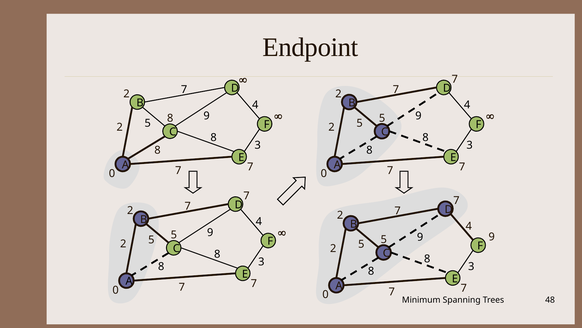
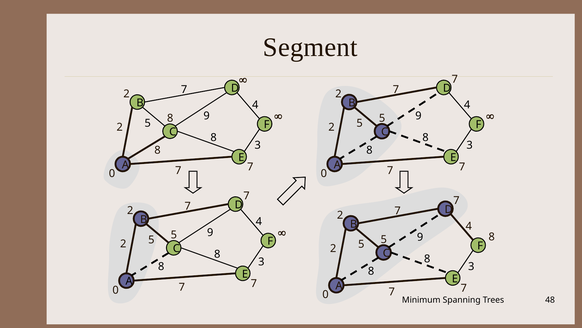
Endpoint: Endpoint -> Segment (310, 47)
5 9: 9 -> 8 (492, 237)
